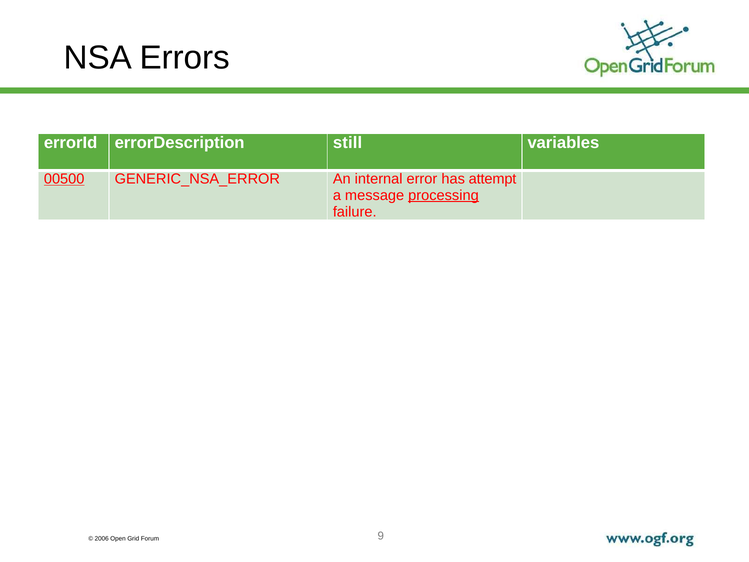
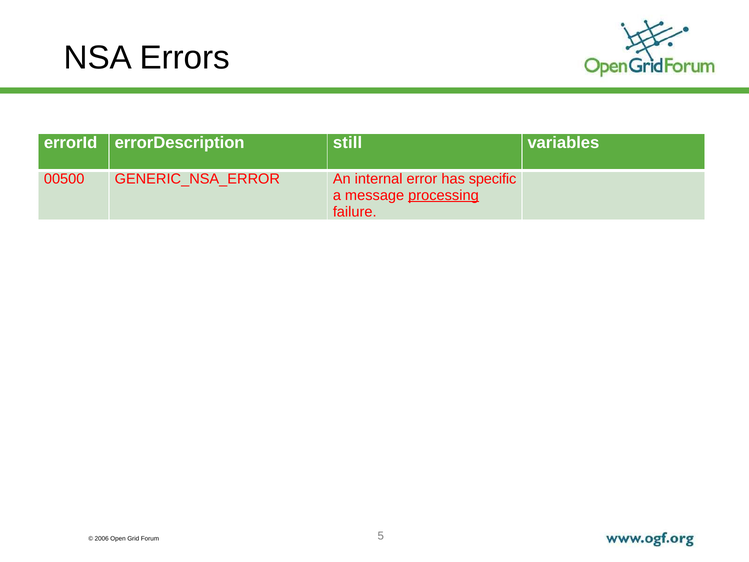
00500 underline: present -> none (64, 179)
attempt: attempt -> specific (493, 179)
9: 9 -> 5 (381, 536)
